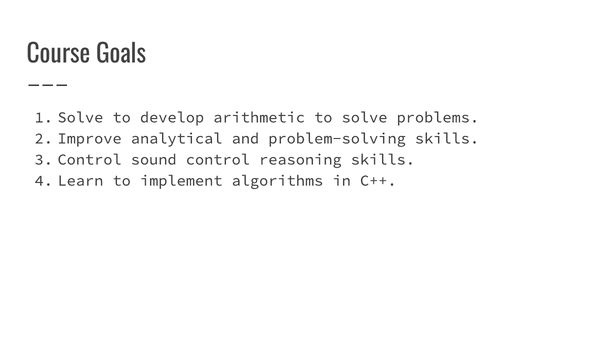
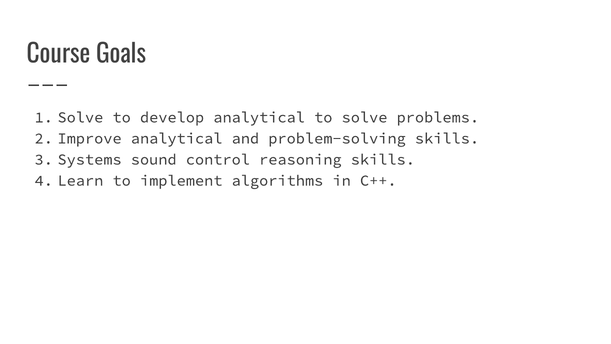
develop arithmetic: arithmetic -> analytical (259, 117)
Control: Control -> Systems (90, 159)
